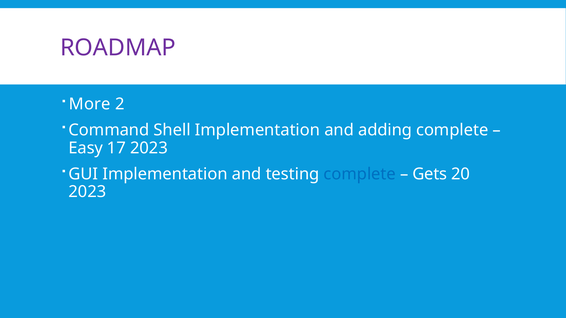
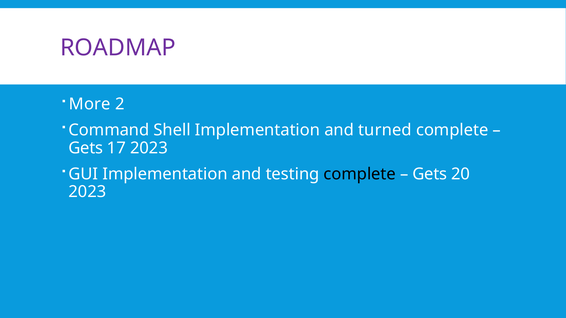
adding: adding -> turned (385, 130)
Easy: Easy -> Gets (86, 148)
complete colour: blue -> black (360, 174)
